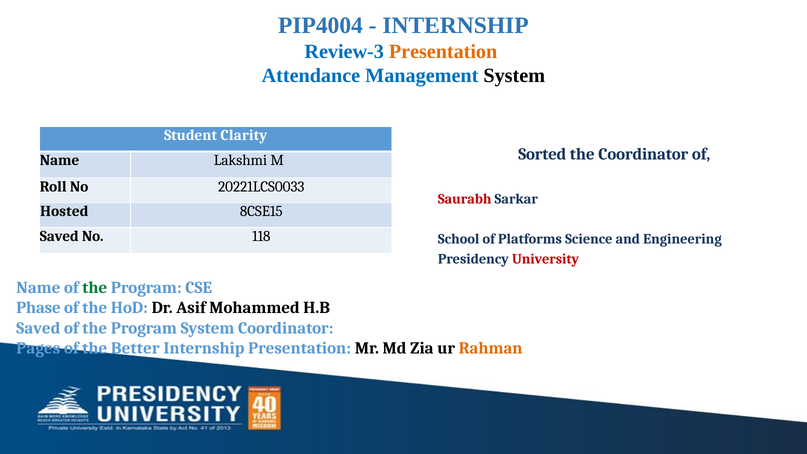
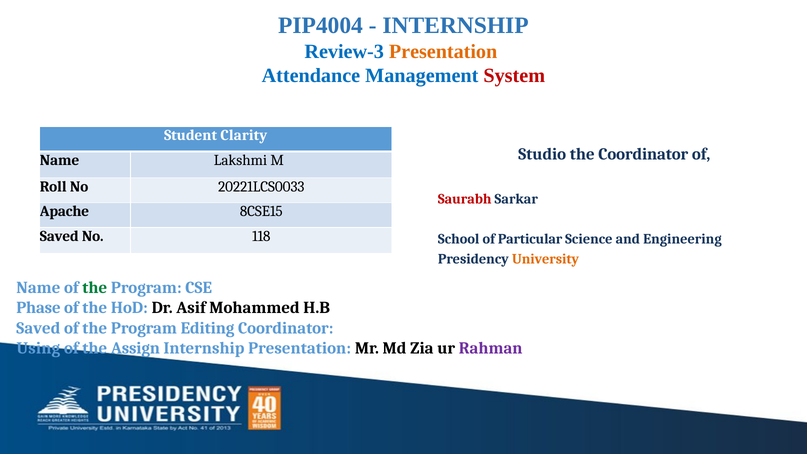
System colour: black -> red (514, 76)
Sorted: Sorted -> Studio (542, 154)
Hosted: Hosted -> Apache (64, 211)
Platforms: Platforms -> Particular (530, 239)
University colour: red -> orange (545, 259)
Program System: System -> Editing (208, 328)
Pages: Pages -> Using (38, 348)
Better: Better -> Assign (135, 348)
Rahman colour: orange -> purple (491, 348)
